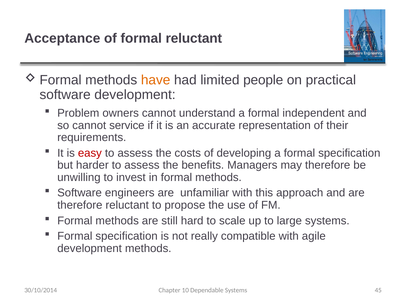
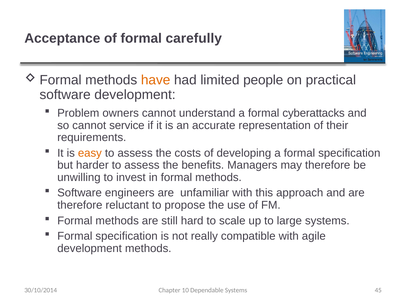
formal reluctant: reluctant -> carefully (194, 39)
independent: independent -> cyberattacks (314, 113)
easy colour: red -> orange (90, 153)
